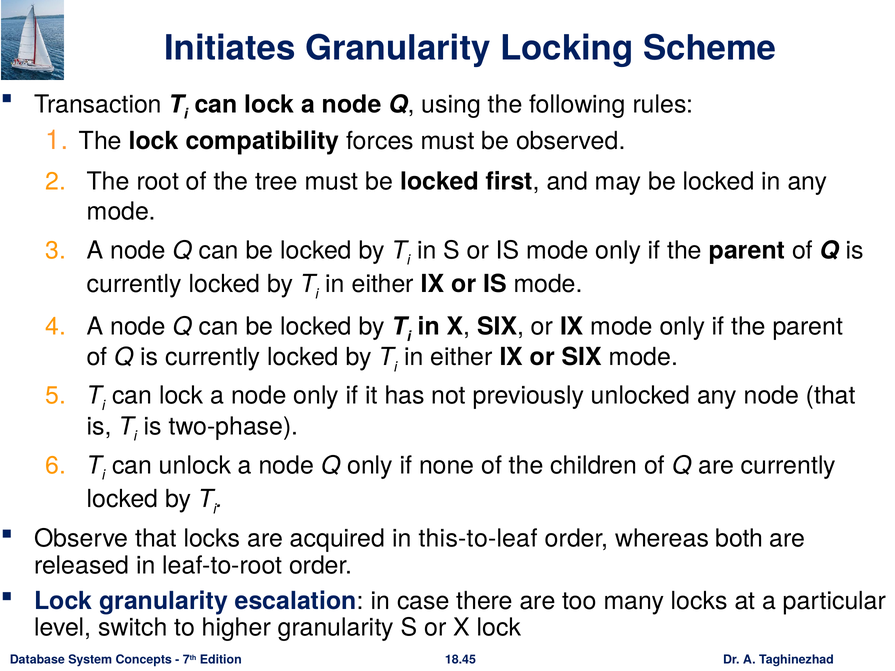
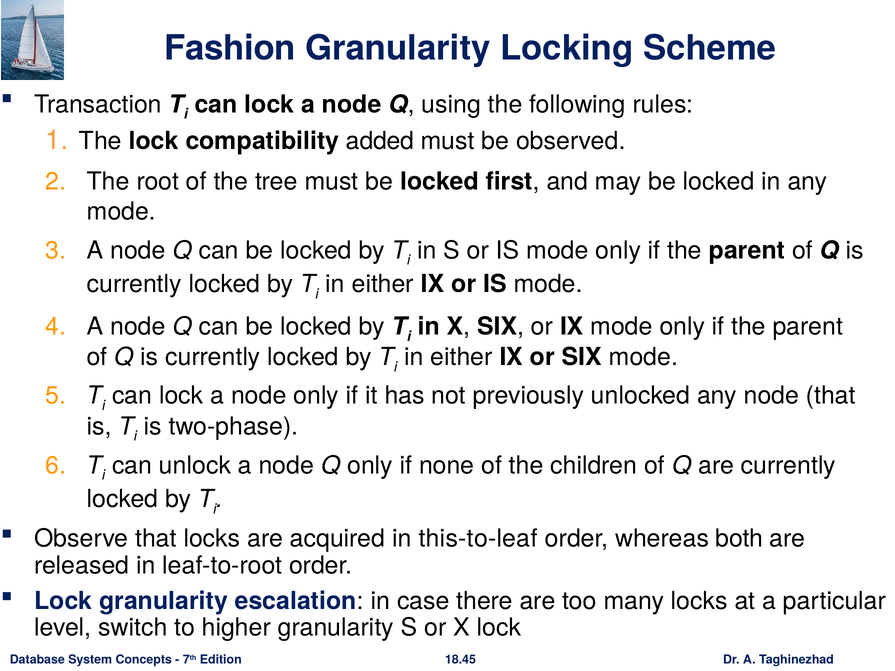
Initiates: Initiates -> Fashion (230, 48)
forces: forces -> added (380, 141)
